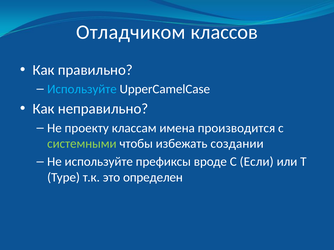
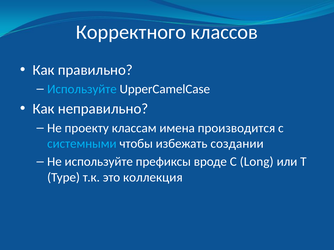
Отладчиком: Отладчиком -> Корректного (131, 32)
системными colour: light green -> light blue (82, 144)
Если: Если -> Long (257, 162)
определен: определен -> коллекция (153, 178)
